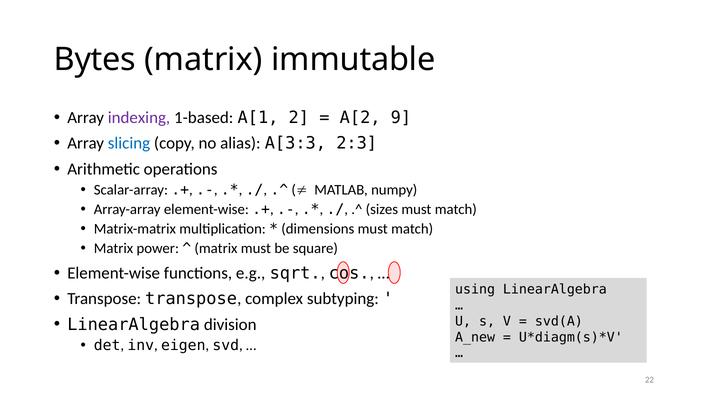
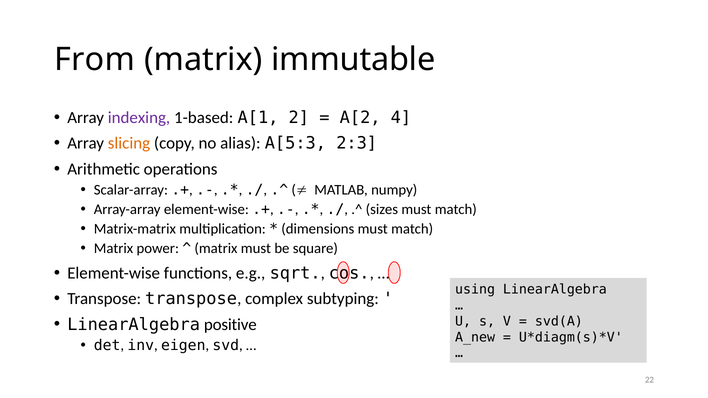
Bytes: Bytes -> From (95, 59)
9: 9 -> 4 (401, 118)
slicing colour: blue -> orange (129, 143)
A[3:3: A[3:3 -> A[5:3 (295, 143)
division: division -> positive (230, 325)
